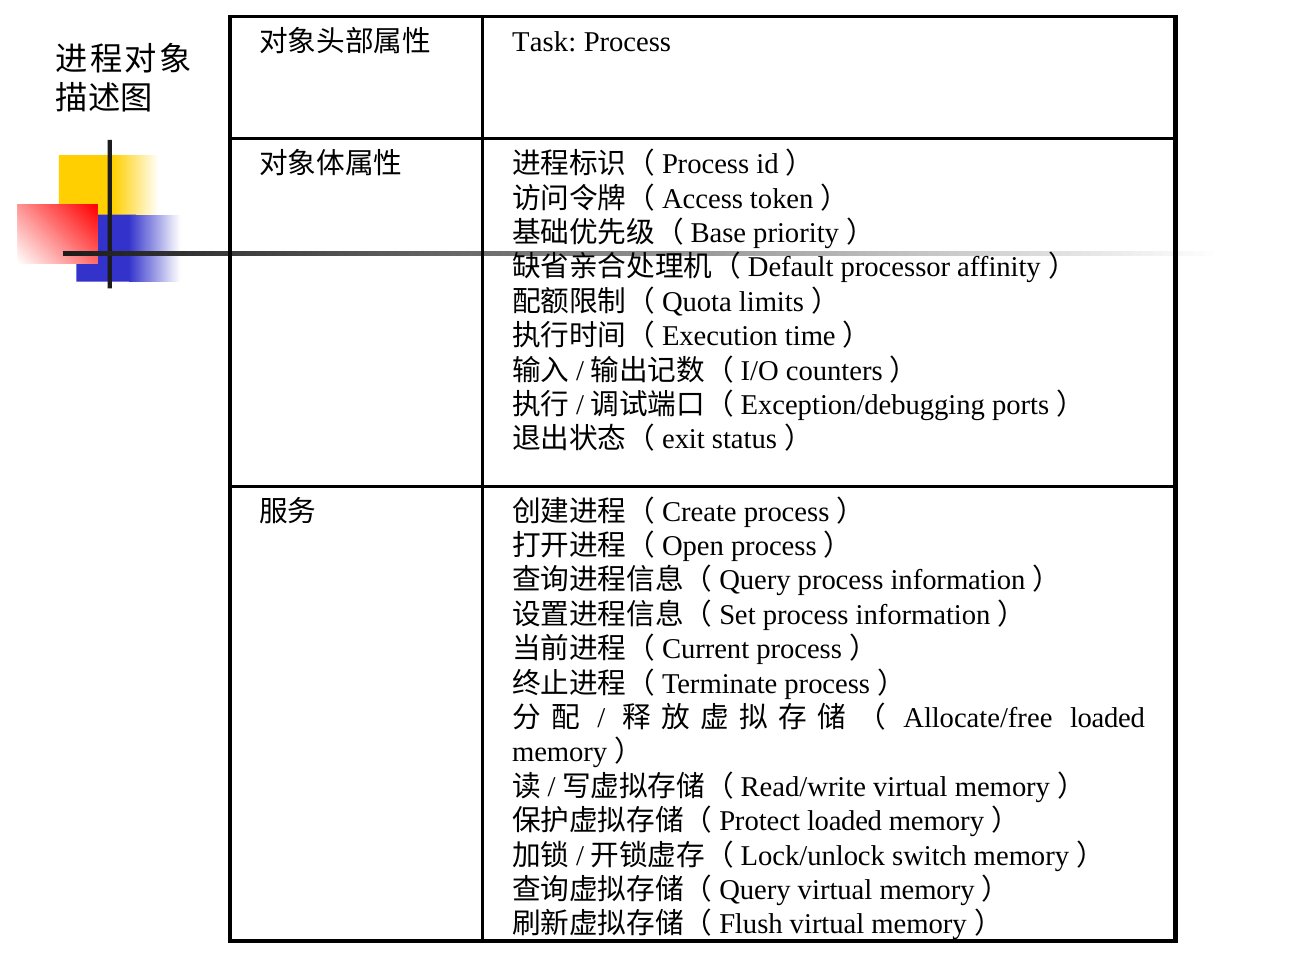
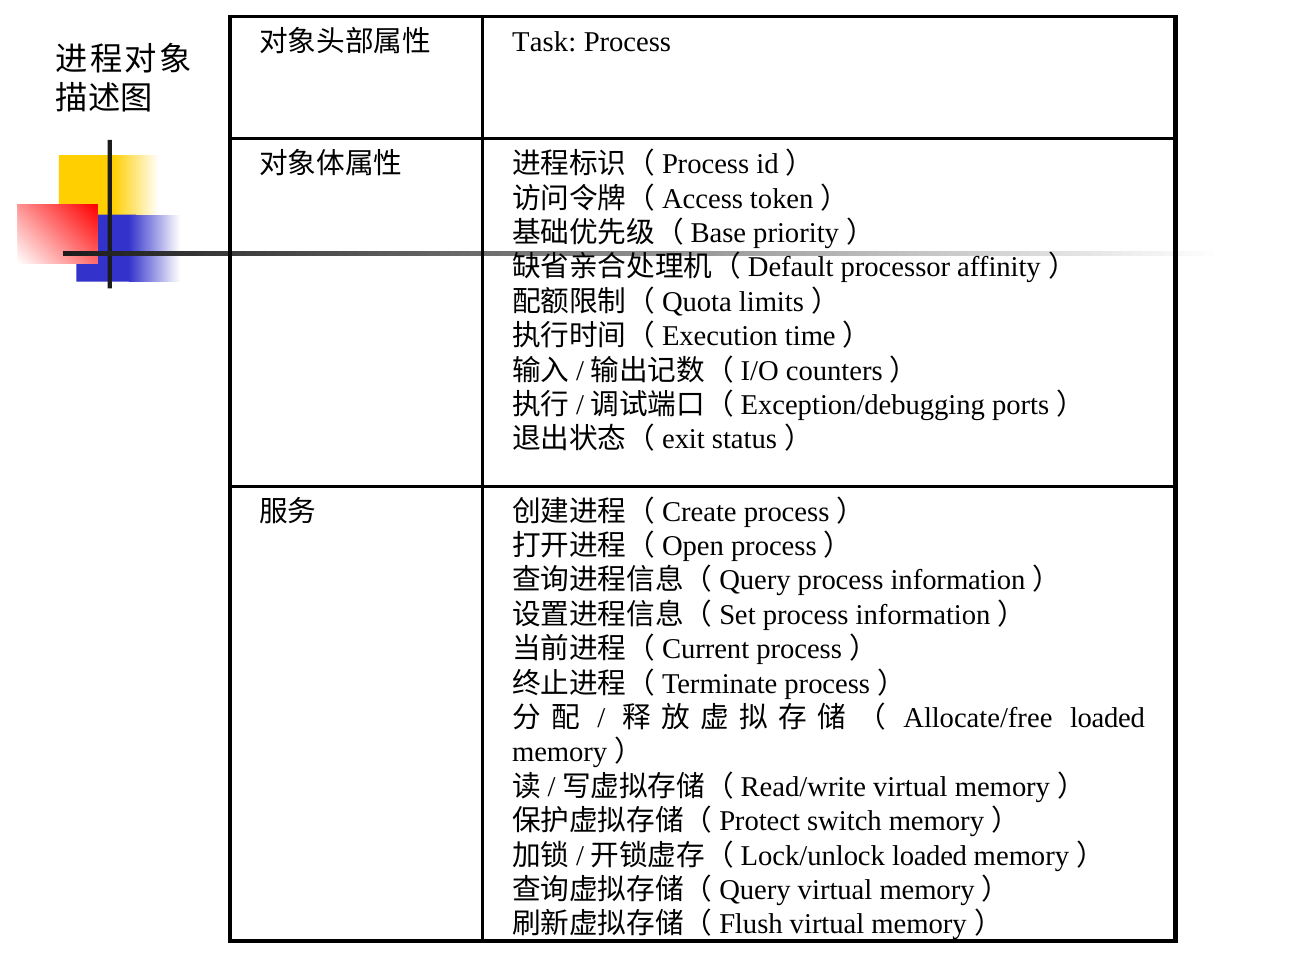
loaded: loaded -> switch (844, 821)
switch: switch -> loaded (930, 856)
